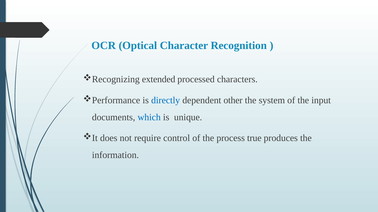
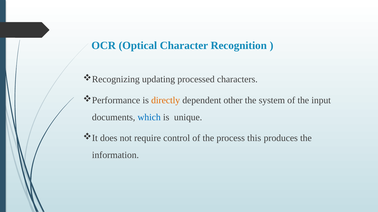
extended: extended -> updating (159, 80)
directly colour: blue -> orange (166, 101)
true: true -> this (254, 138)
